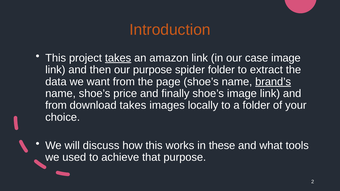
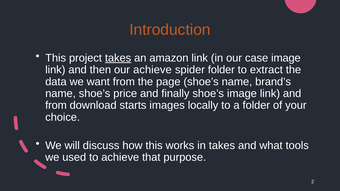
our purpose: purpose -> achieve (152, 70)
brand’s underline: present -> none (273, 82)
download takes: takes -> starts (133, 106)
in these: these -> takes (222, 146)
